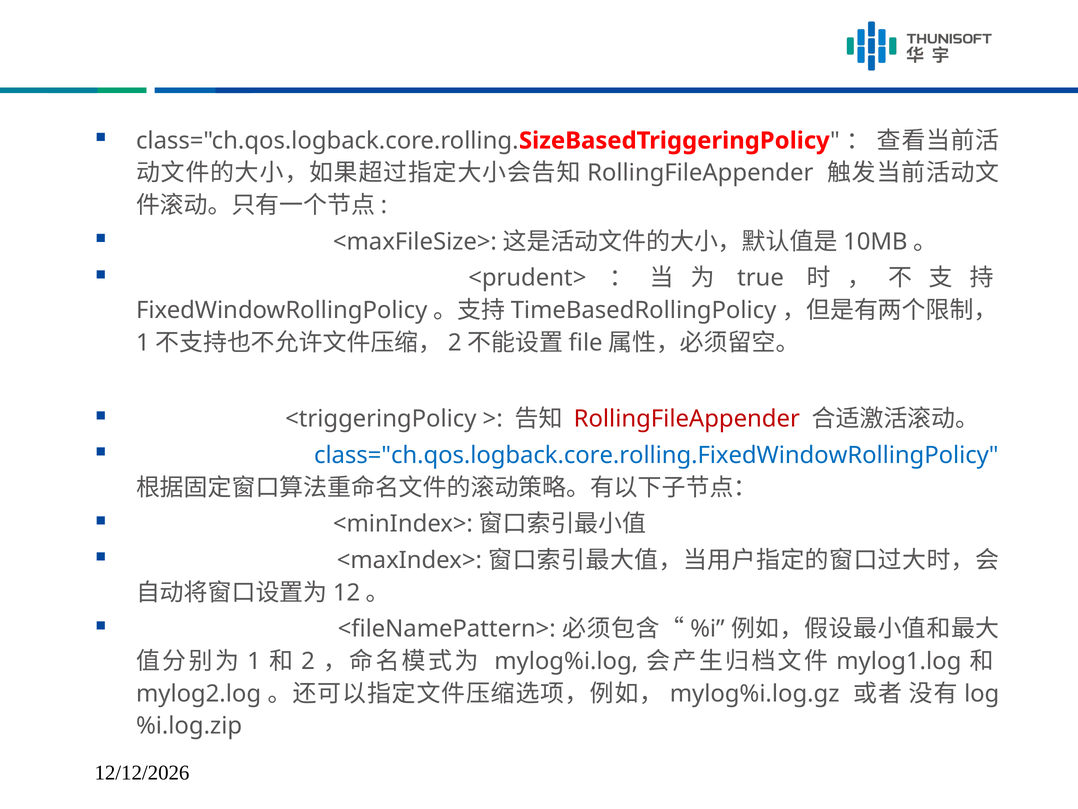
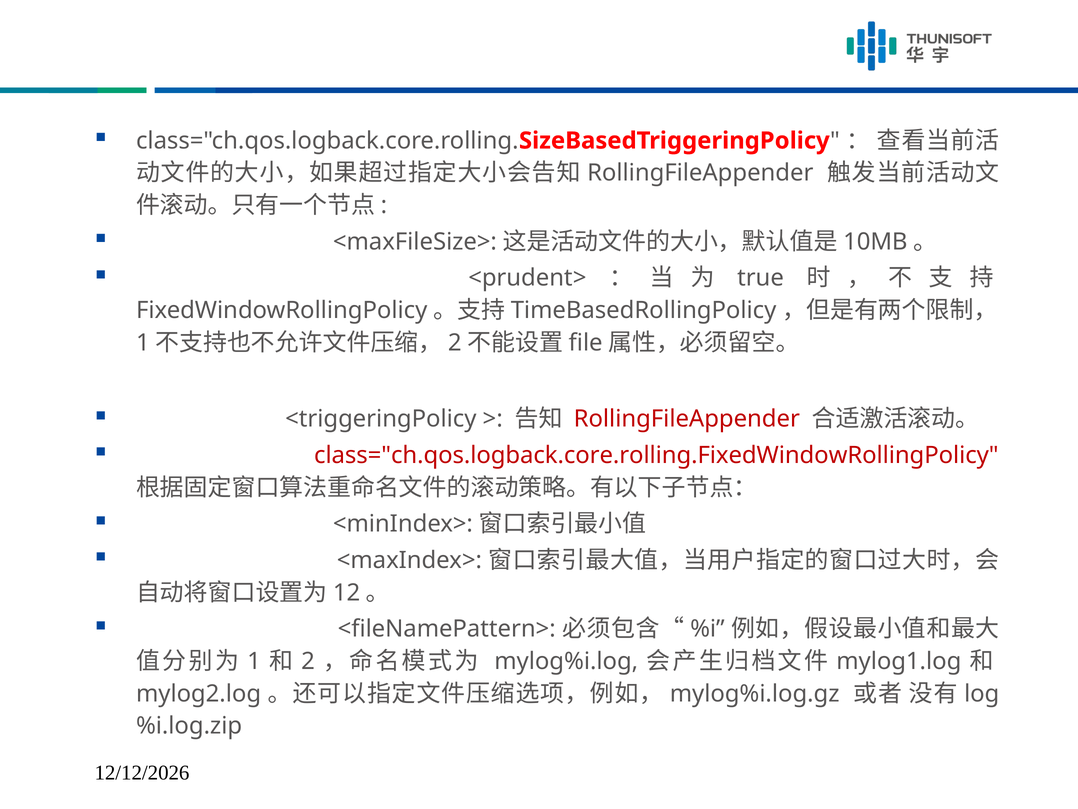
class="ch.qos.logback.core.rolling.FixedWindowRollingPolicy colour: blue -> red (656, 455)
